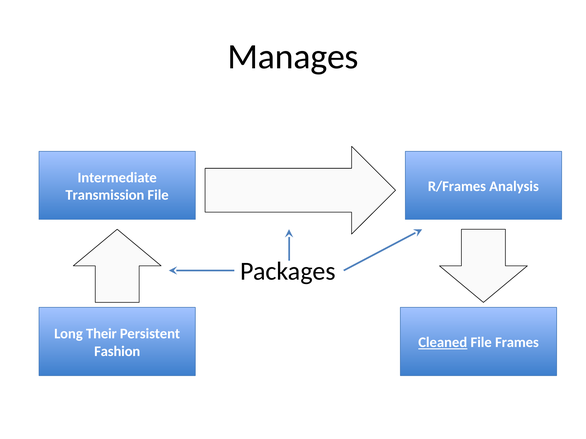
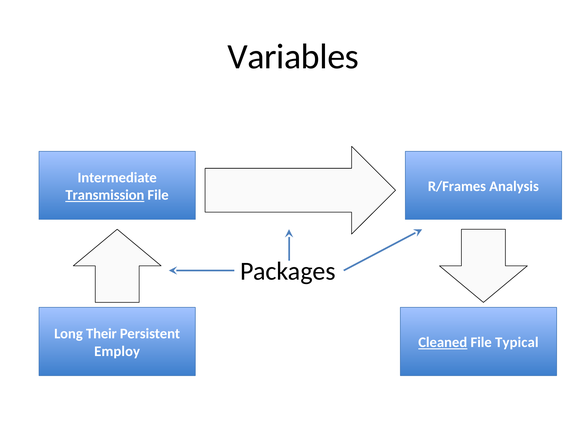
Manages: Manages -> Variables (293, 57)
Transmission underline: none -> present (105, 195)
Frames: Frames -> Typical (517, 343)
Fashion: Fashion -> Employ (117, 352)
